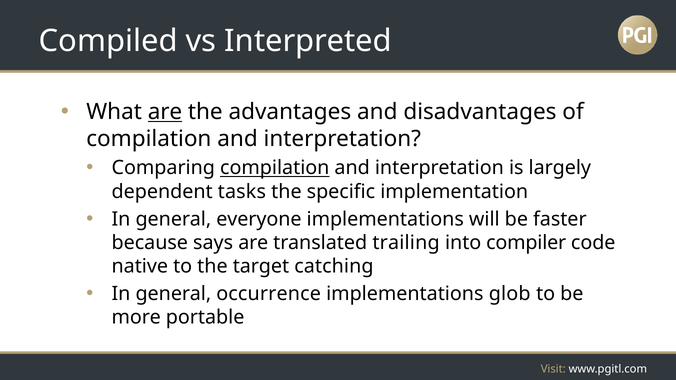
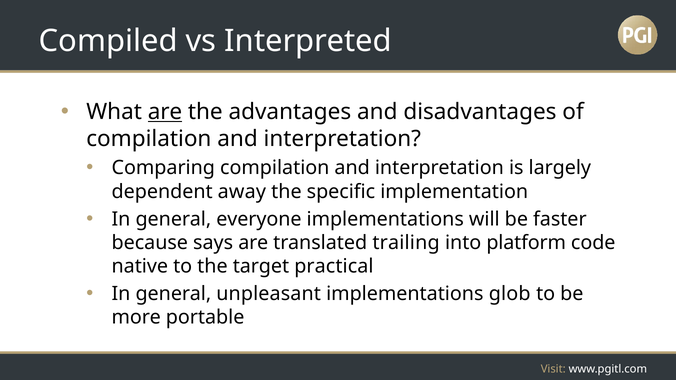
compilation underline: present -> none (275, 168)
tasks: tasks -> away (242, 192)
compiler: compiler -> platform (526, 243)
catching: catching -> practical (334, 266)
occurrence: occurrence -> unpleasant (269, 294)
